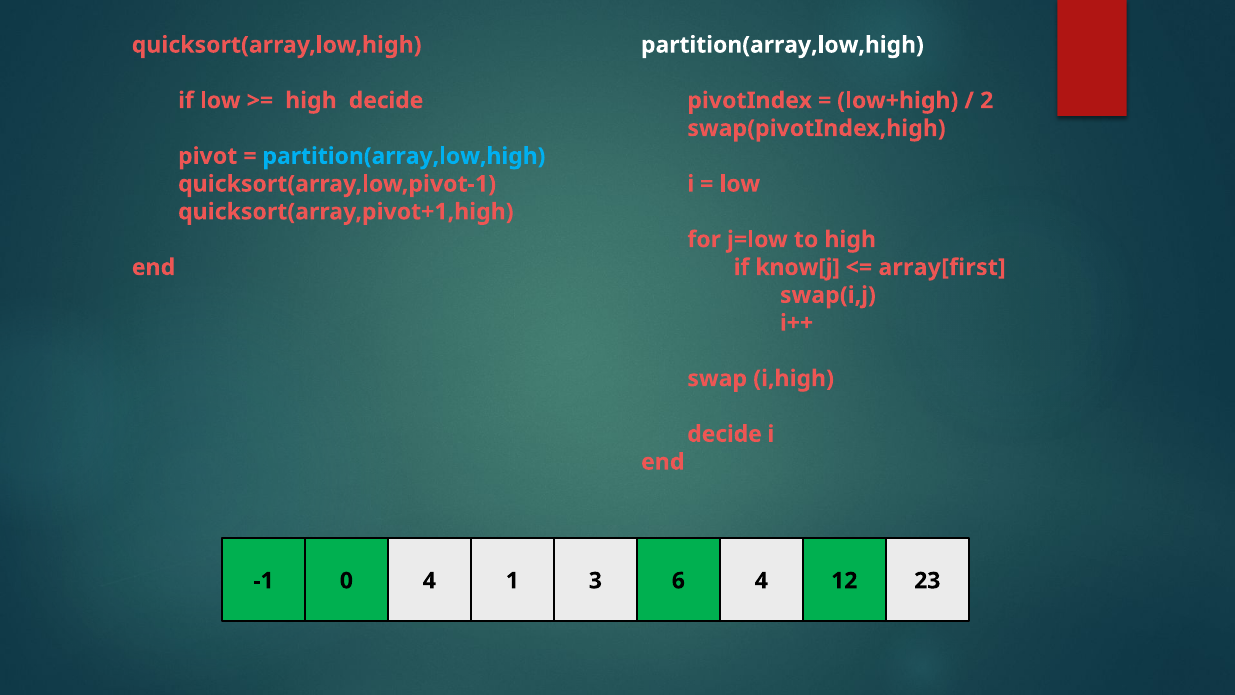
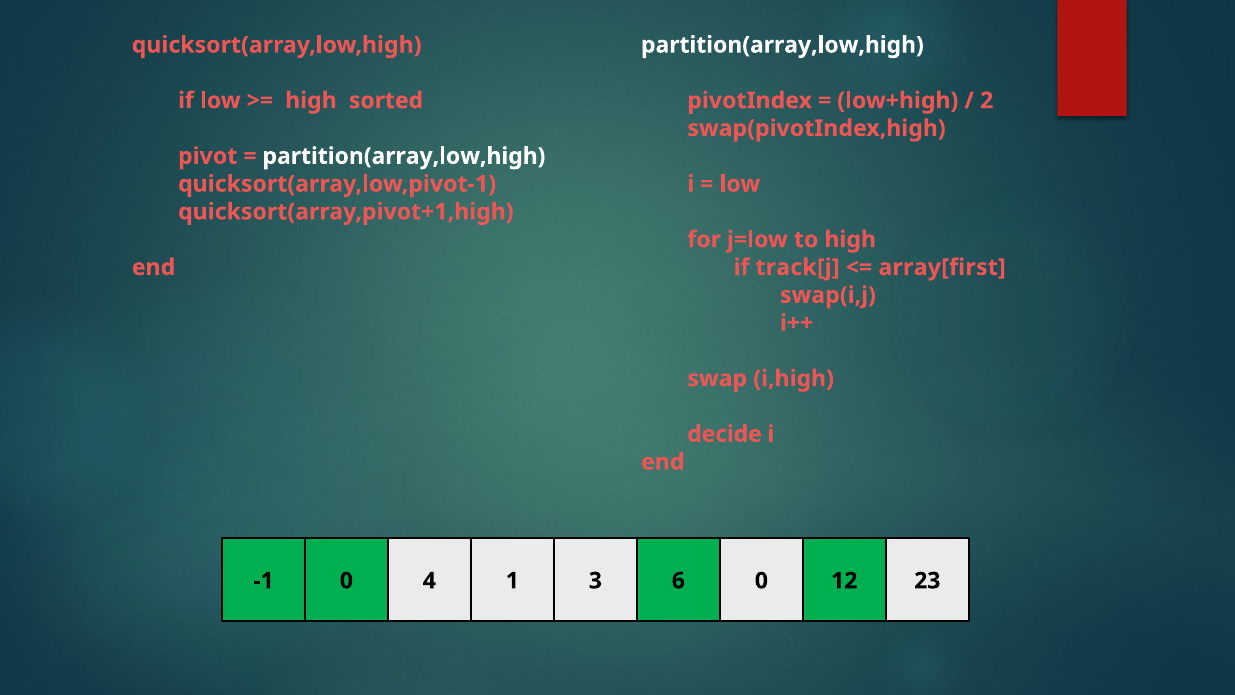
high decide: decide -> sorted (386, 101)
partition(array,low,high colour: light blue -> white (404, 156)
know[j: know[j -> track[j (797, 267)
6 4: 4 -> 0 (761, 581)
